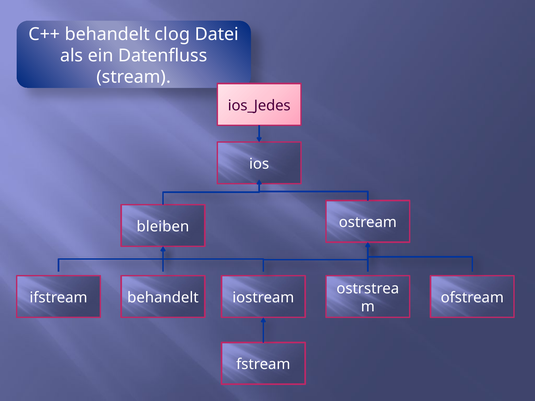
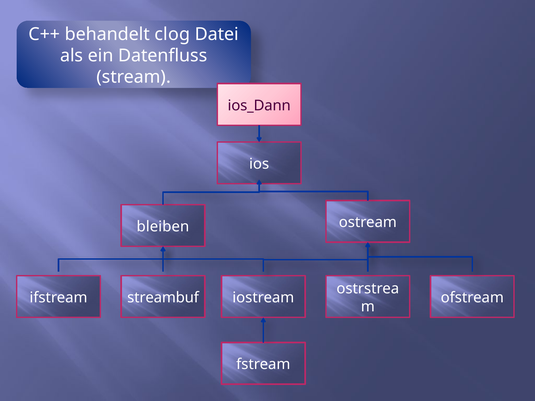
ios_Jedes: ios_Jedes -> ios_Dann (259, 106)
behandelt: behandelt -> streambuf (163, 298)
